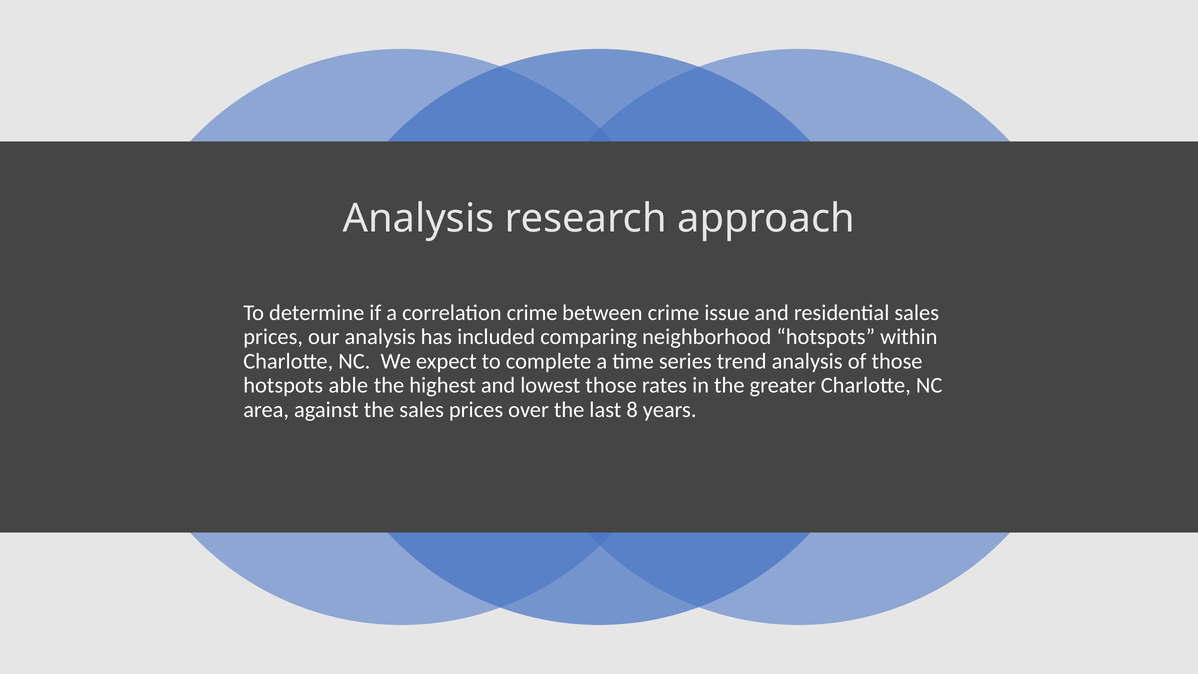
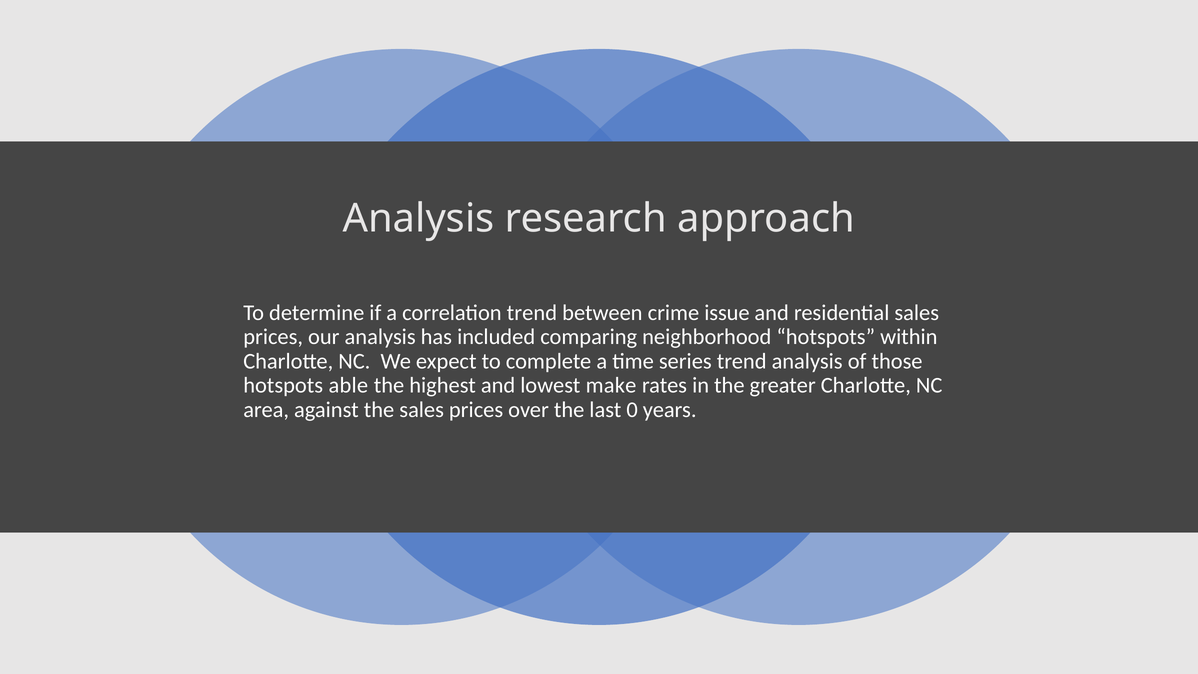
correlation crime: crime -> trend (532, 313)
lowest those: those -> make (611, 385)
8: 8 -> 0 (632, 410)
